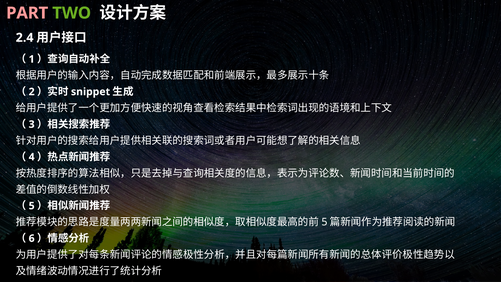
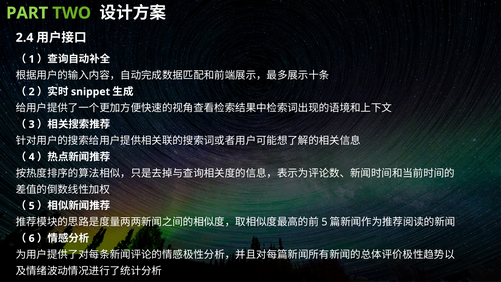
PART colour: pink -> light green (27, 13)
